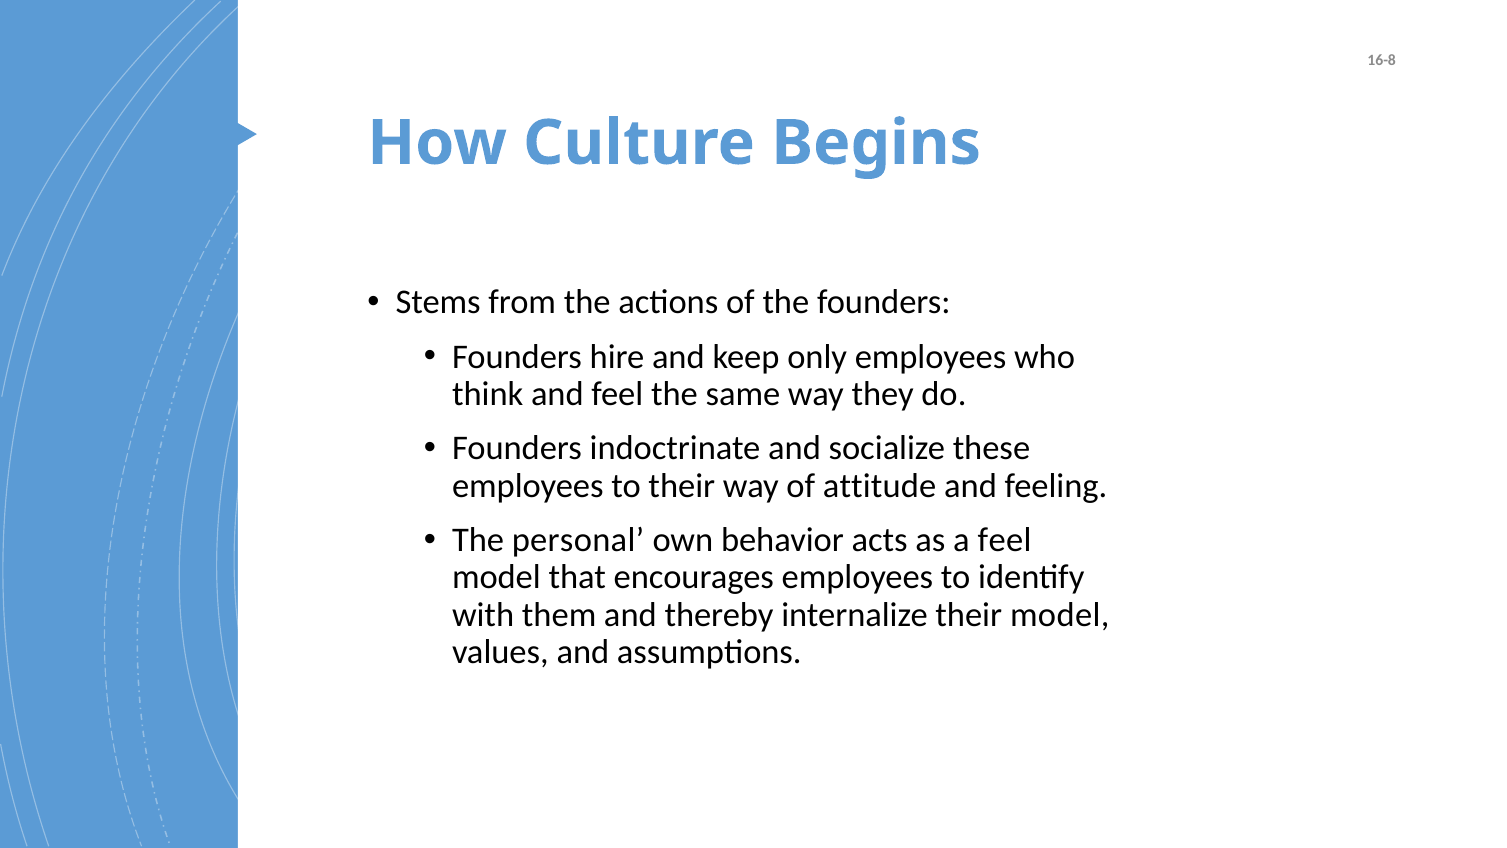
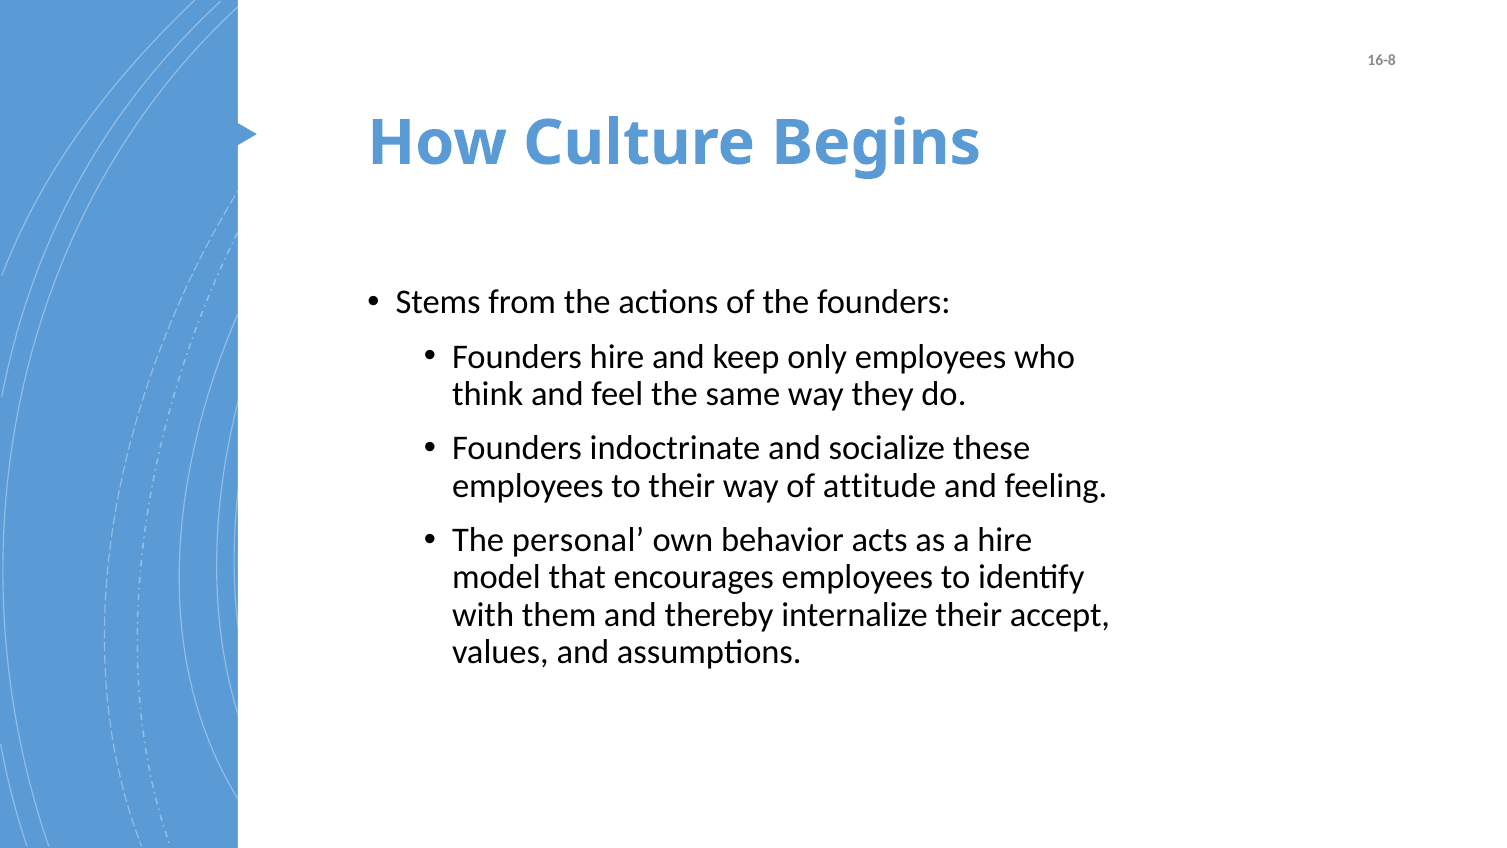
a feel: feel -> hire (1005, 540)
their model: model -> accept (1060, 615)
